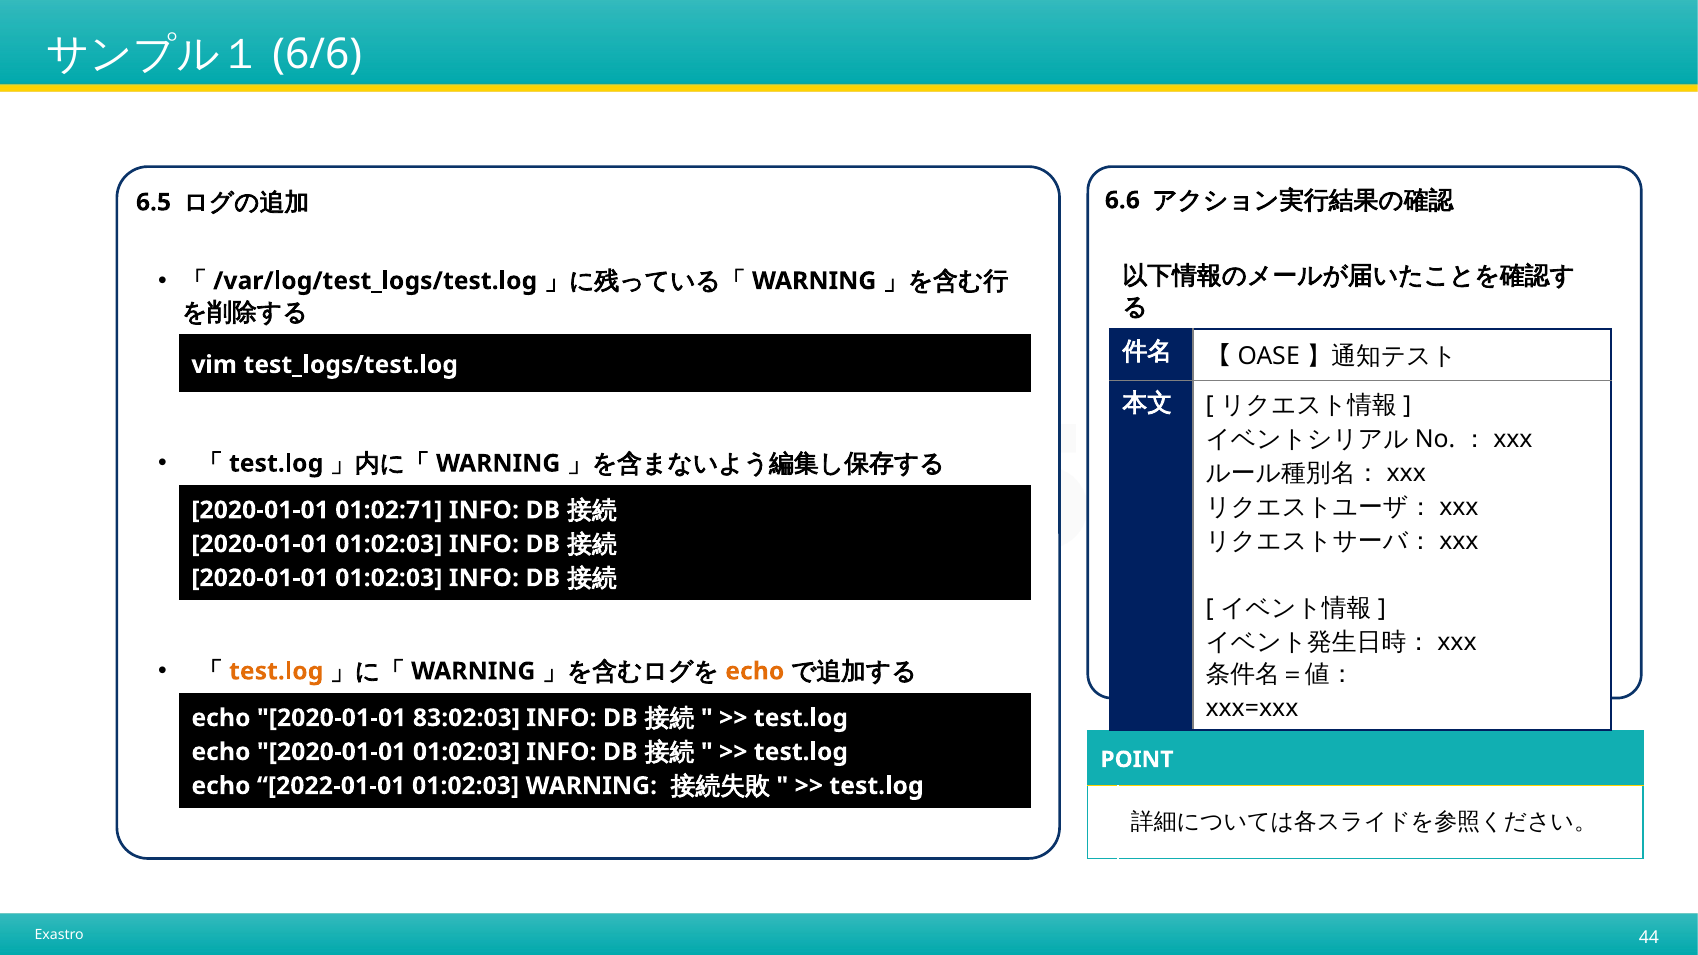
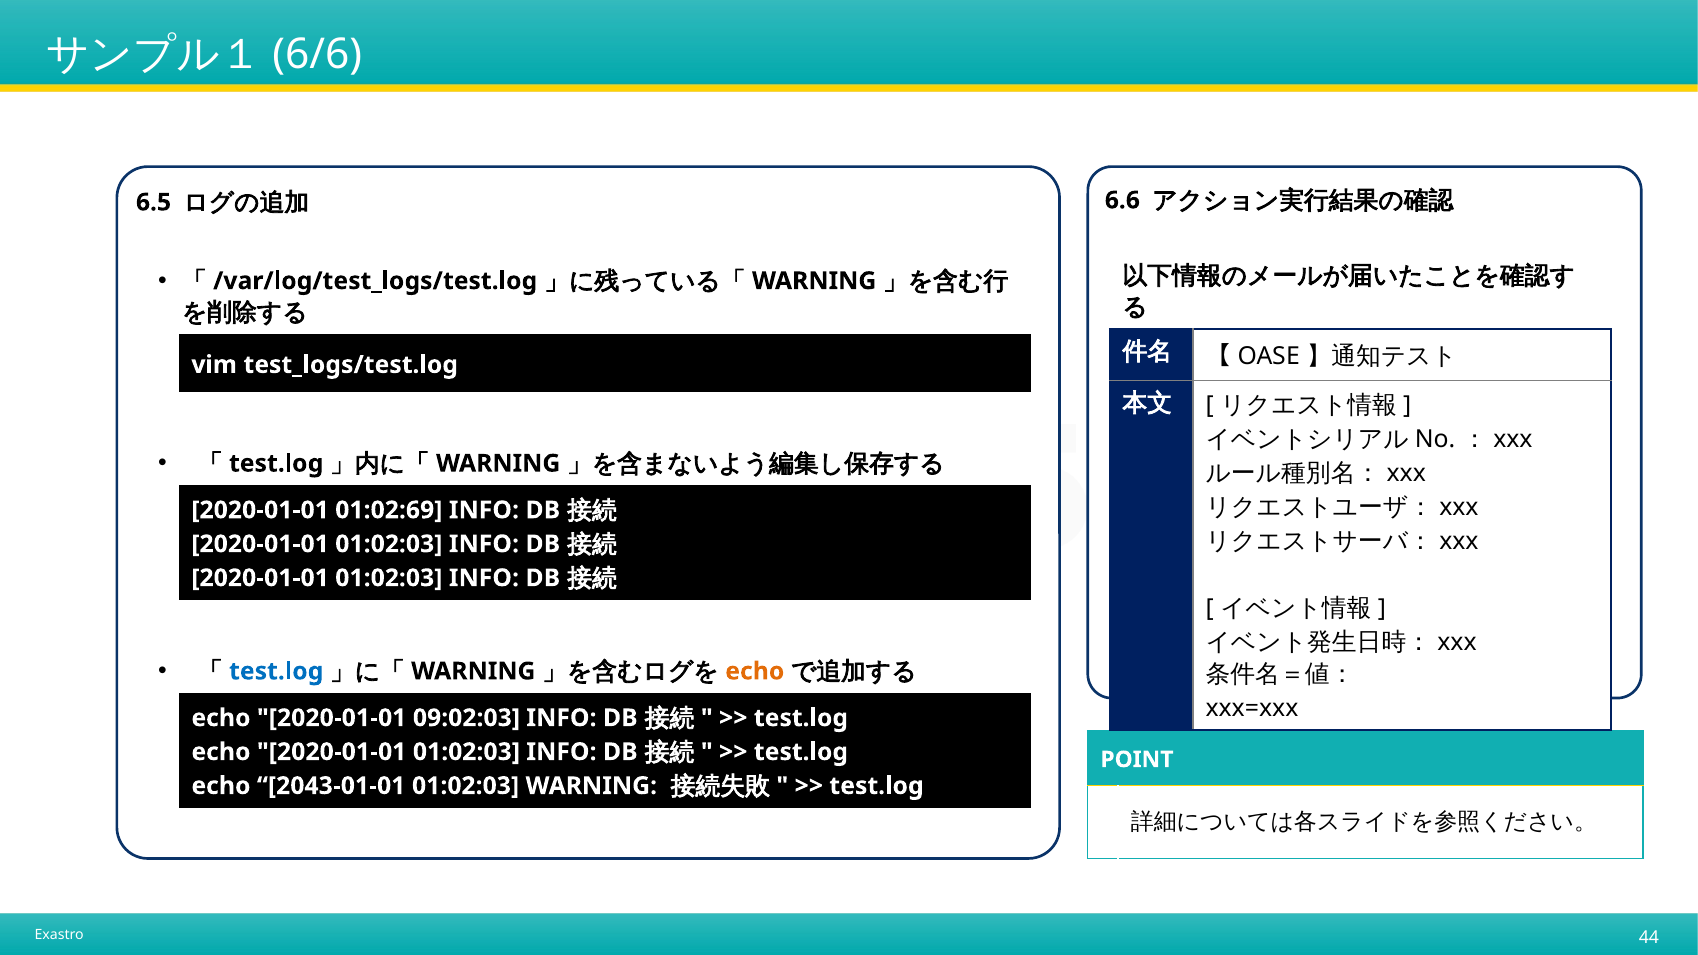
01:02:71: 01:02:71 -> 01:02:69 (389, 510)
test.log colour: orange -> blue (276, 671)
83:02:03: 83:02:03 -> 09:02:03 (466, 718)
2022-01-01: 2022-01-01 -> 2043-01-01 (331, 786)
